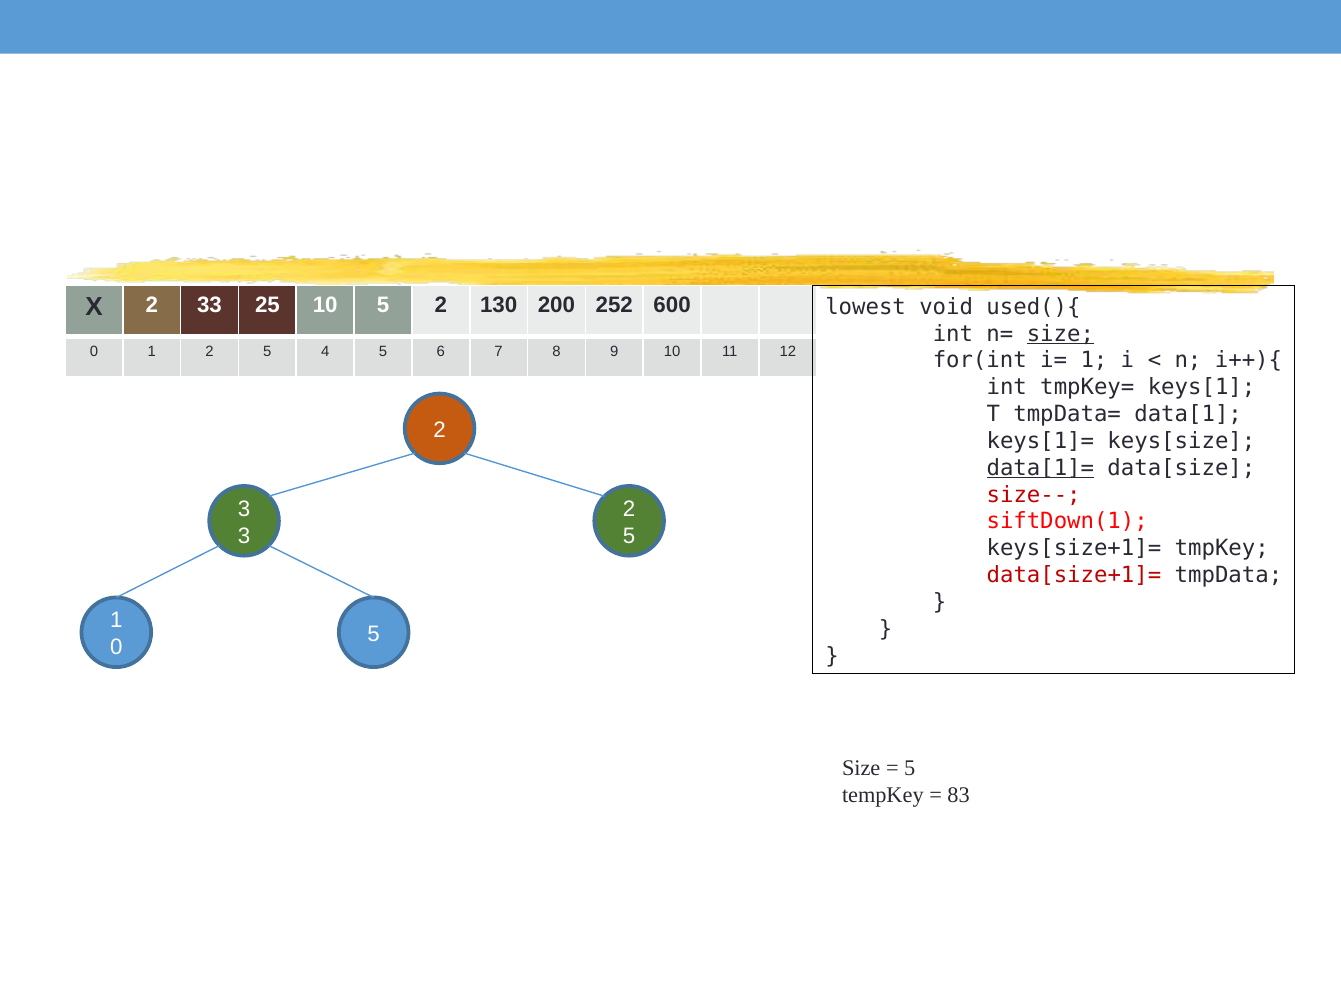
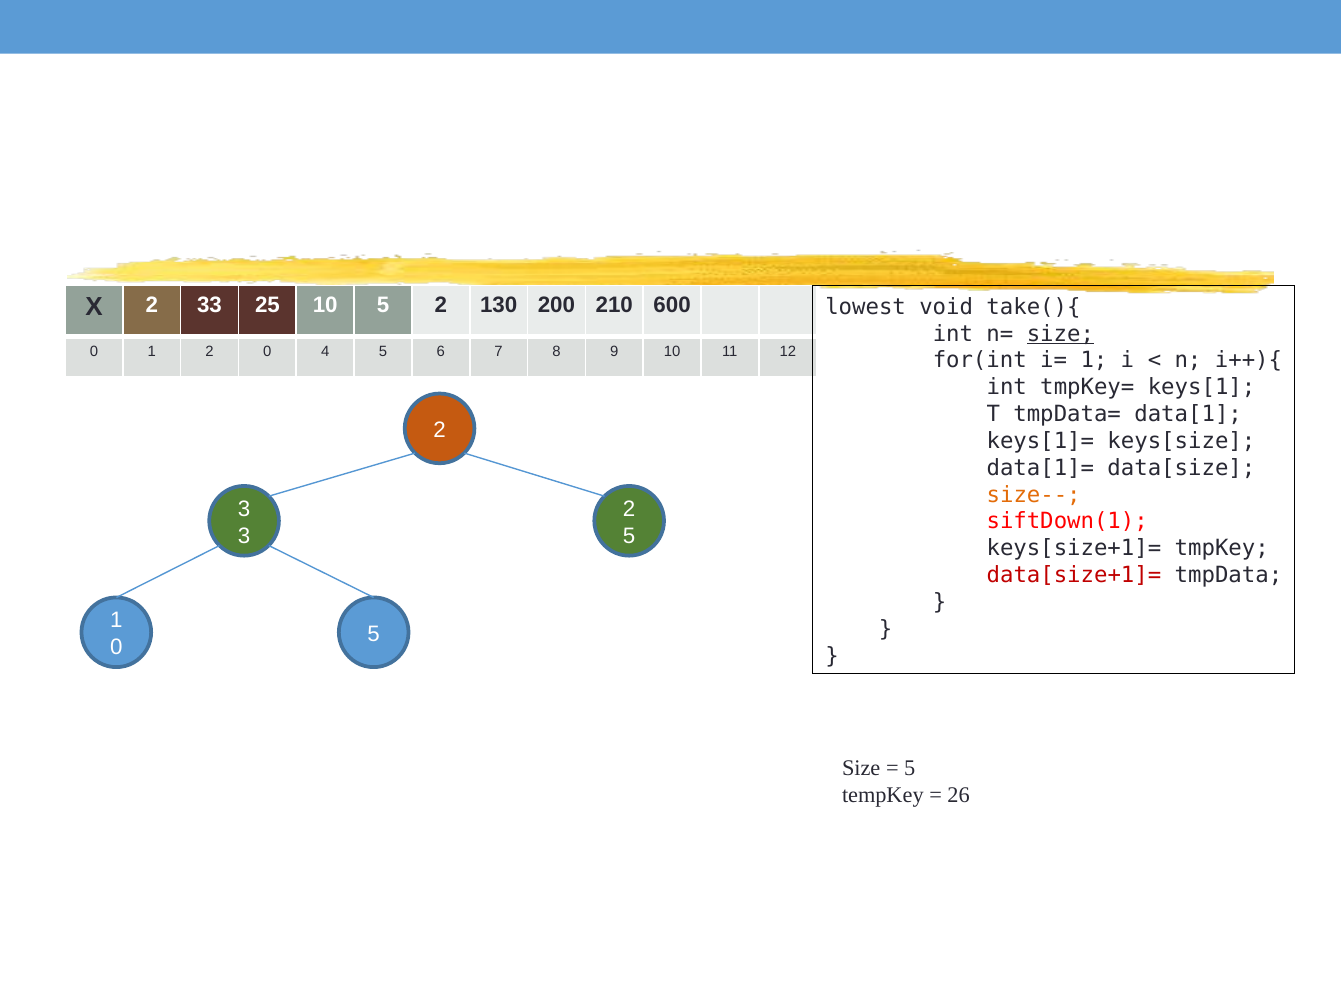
252: 252 -> 210 (614, 305)
used(){: used(){ -> take(){ (1033, 307)
1 2 5: 5 -> 0 (267, 352)
data[1]= underline: present -> none (1040, 468)
size-- colour: red -> orange (1034, 495)
83: 83 -> 26 (959, 795)
